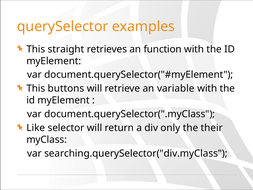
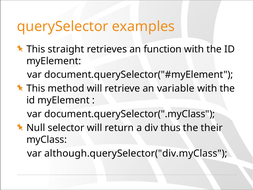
buttons: buttons -> method (66, 88)
Like: Like -> Null (36, 128)
only: only -> thus (171, 128)
searching.querySelector("div.myClass: searching.querySelector("div.myClass -> although.querySelector("div.myClass (136, 153)
